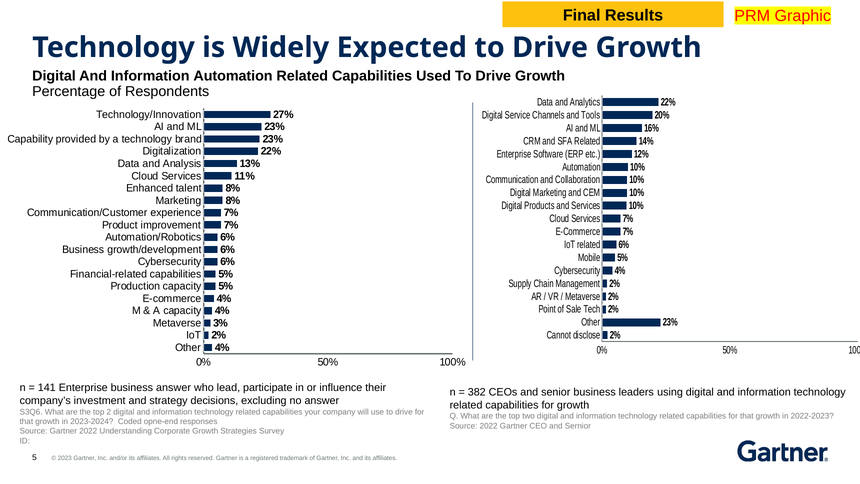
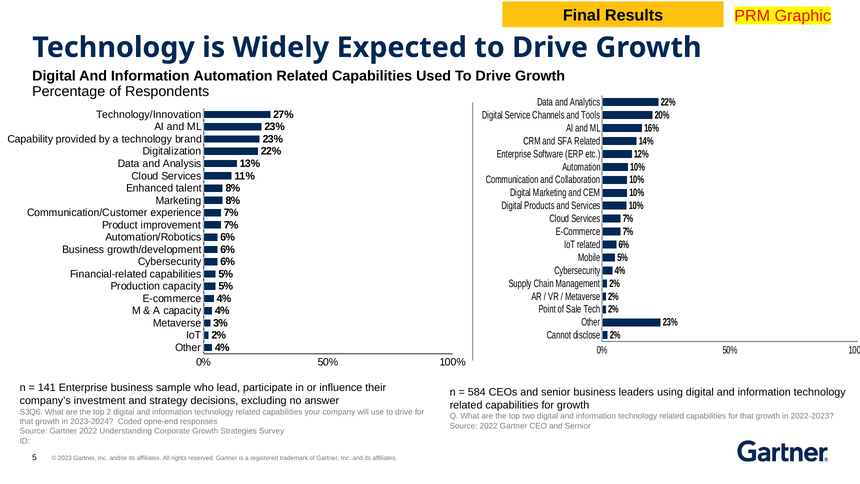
business answer: answer -> sample (174, 388)
382: 382 -> 584 (477, 392)
